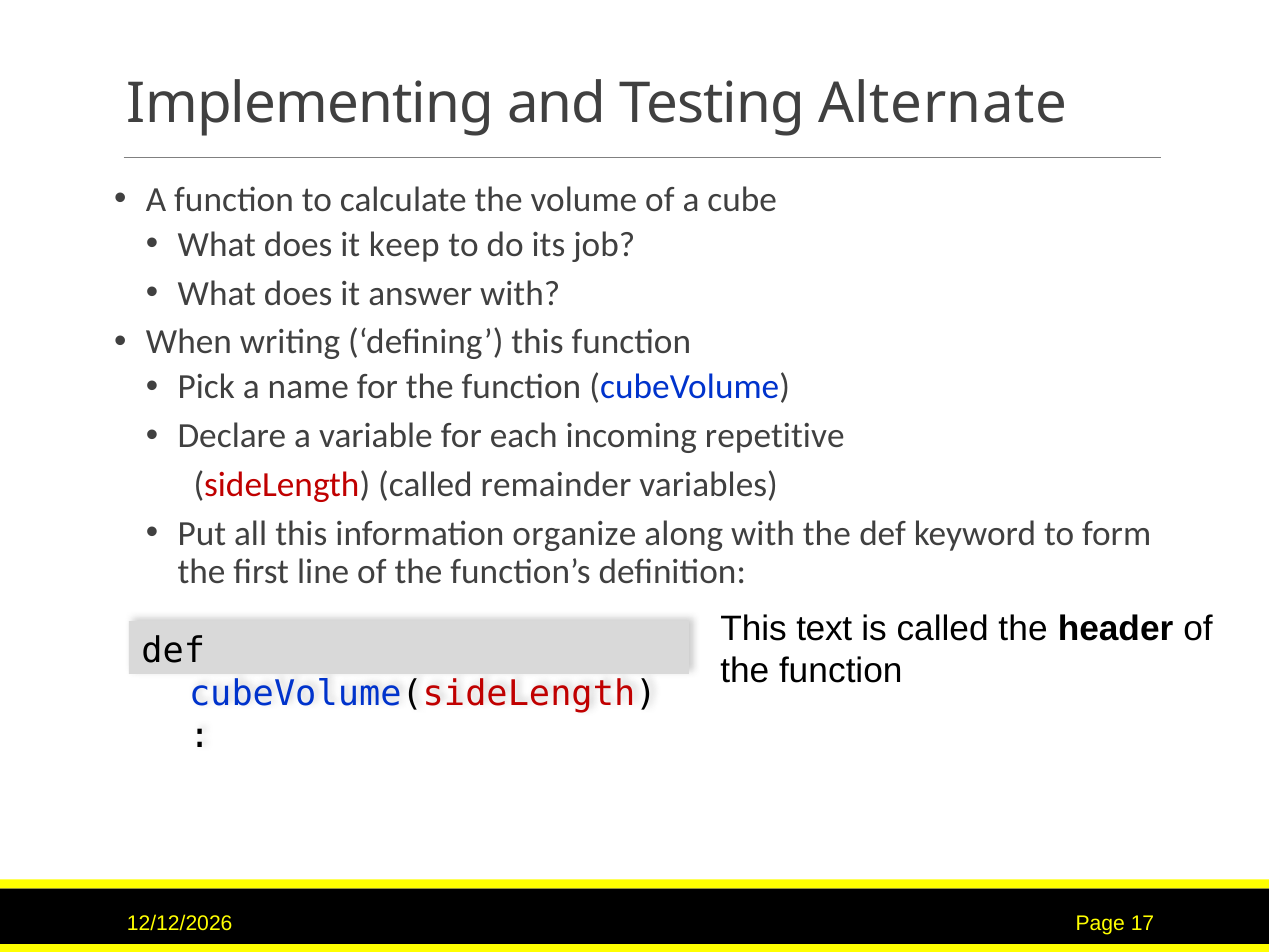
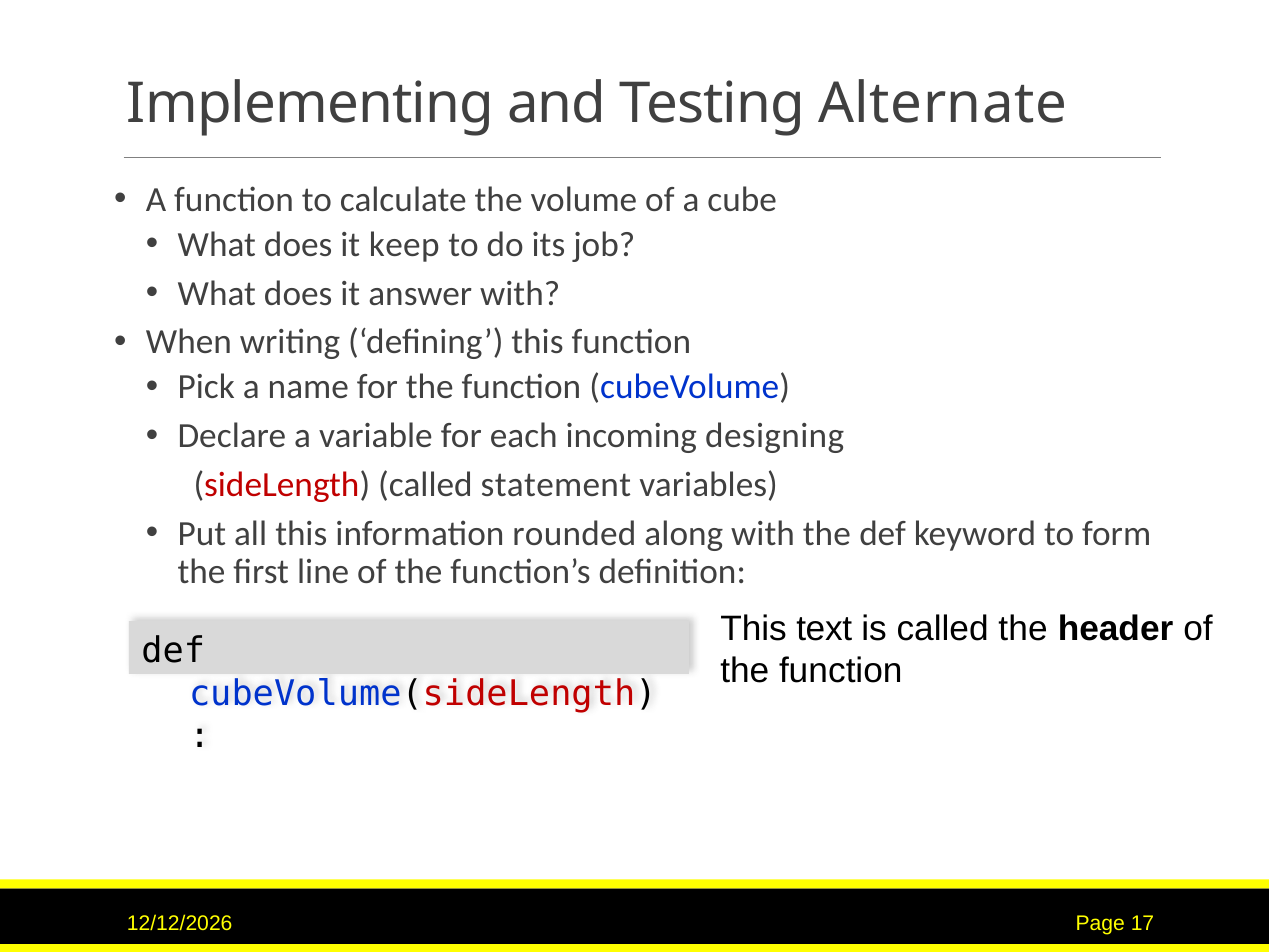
repetitive: repetitive -> designing (775, 436)
remainder: remainder -> statement (556, 485)
organize: organize -> rounded (574, 533)
